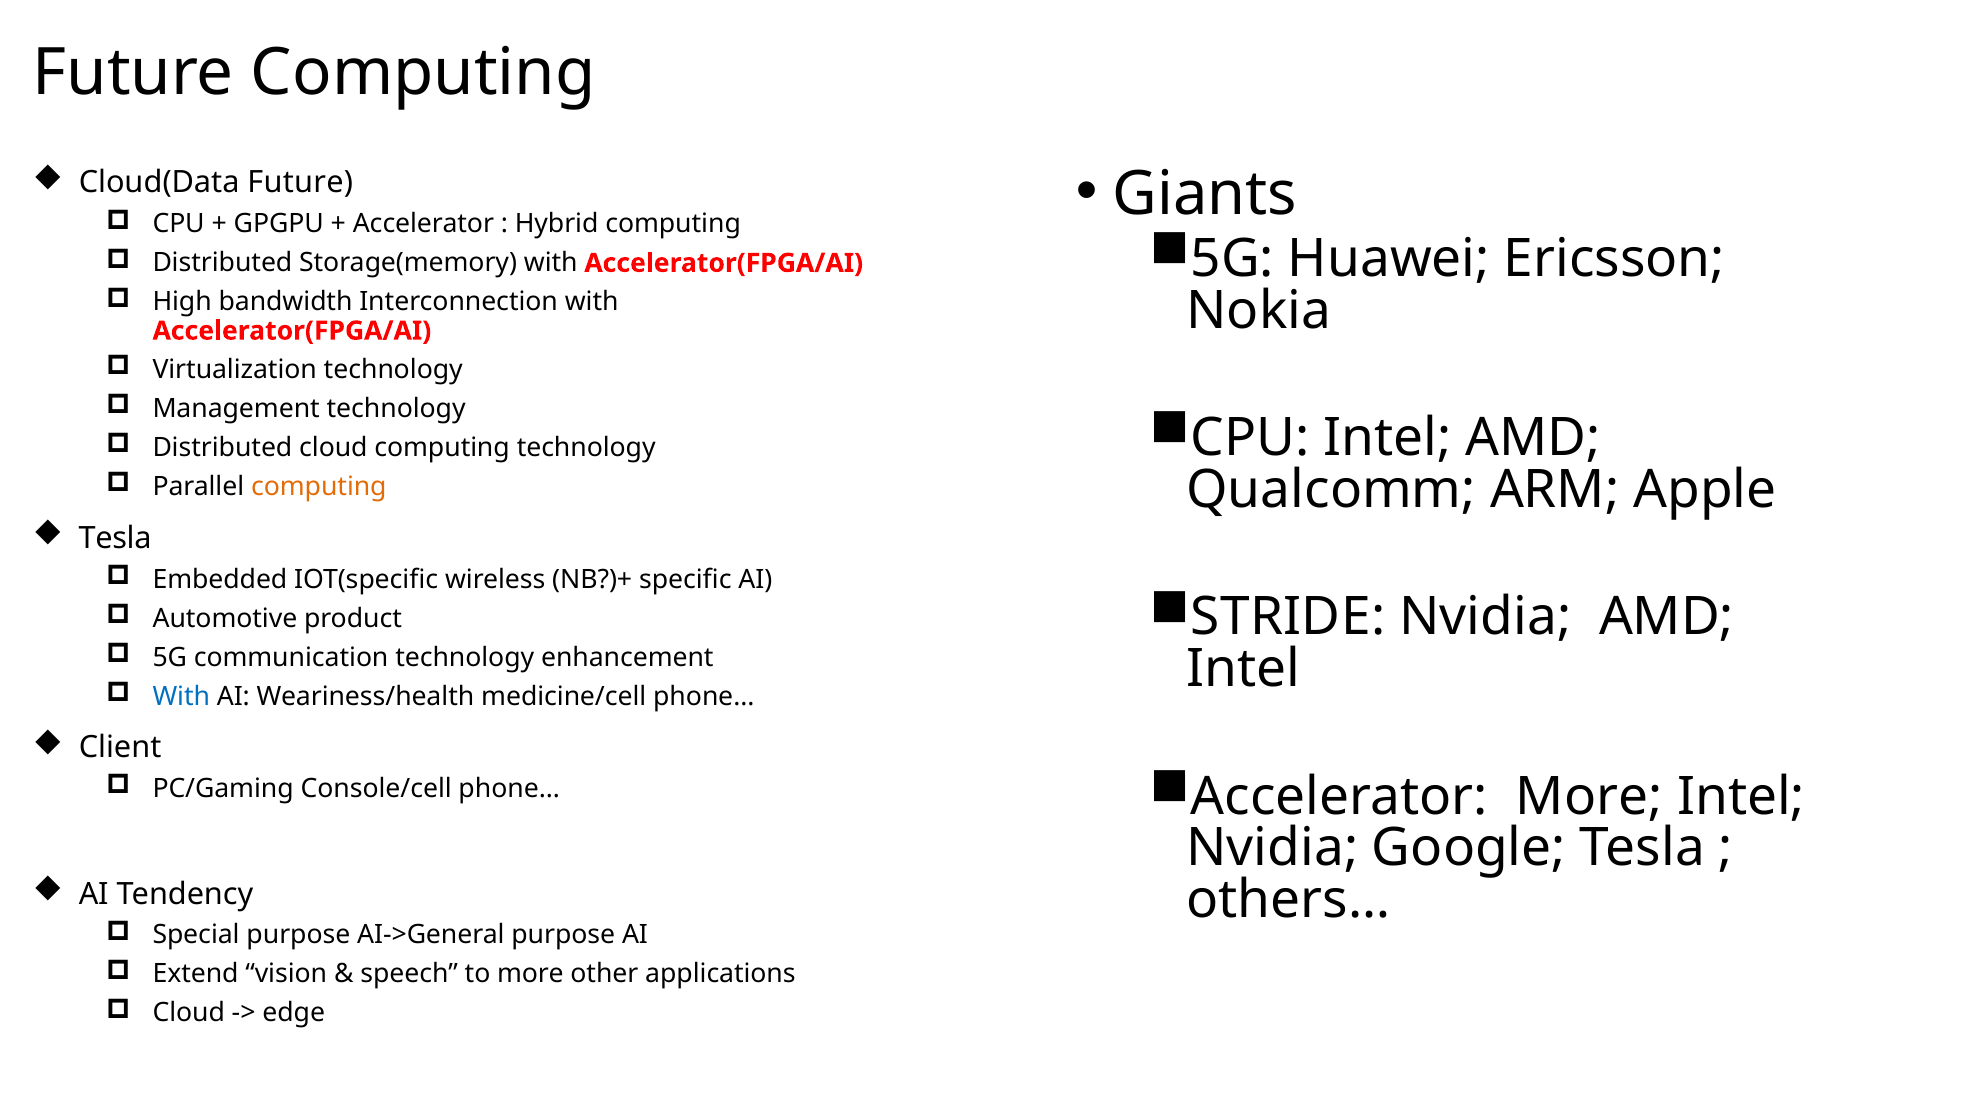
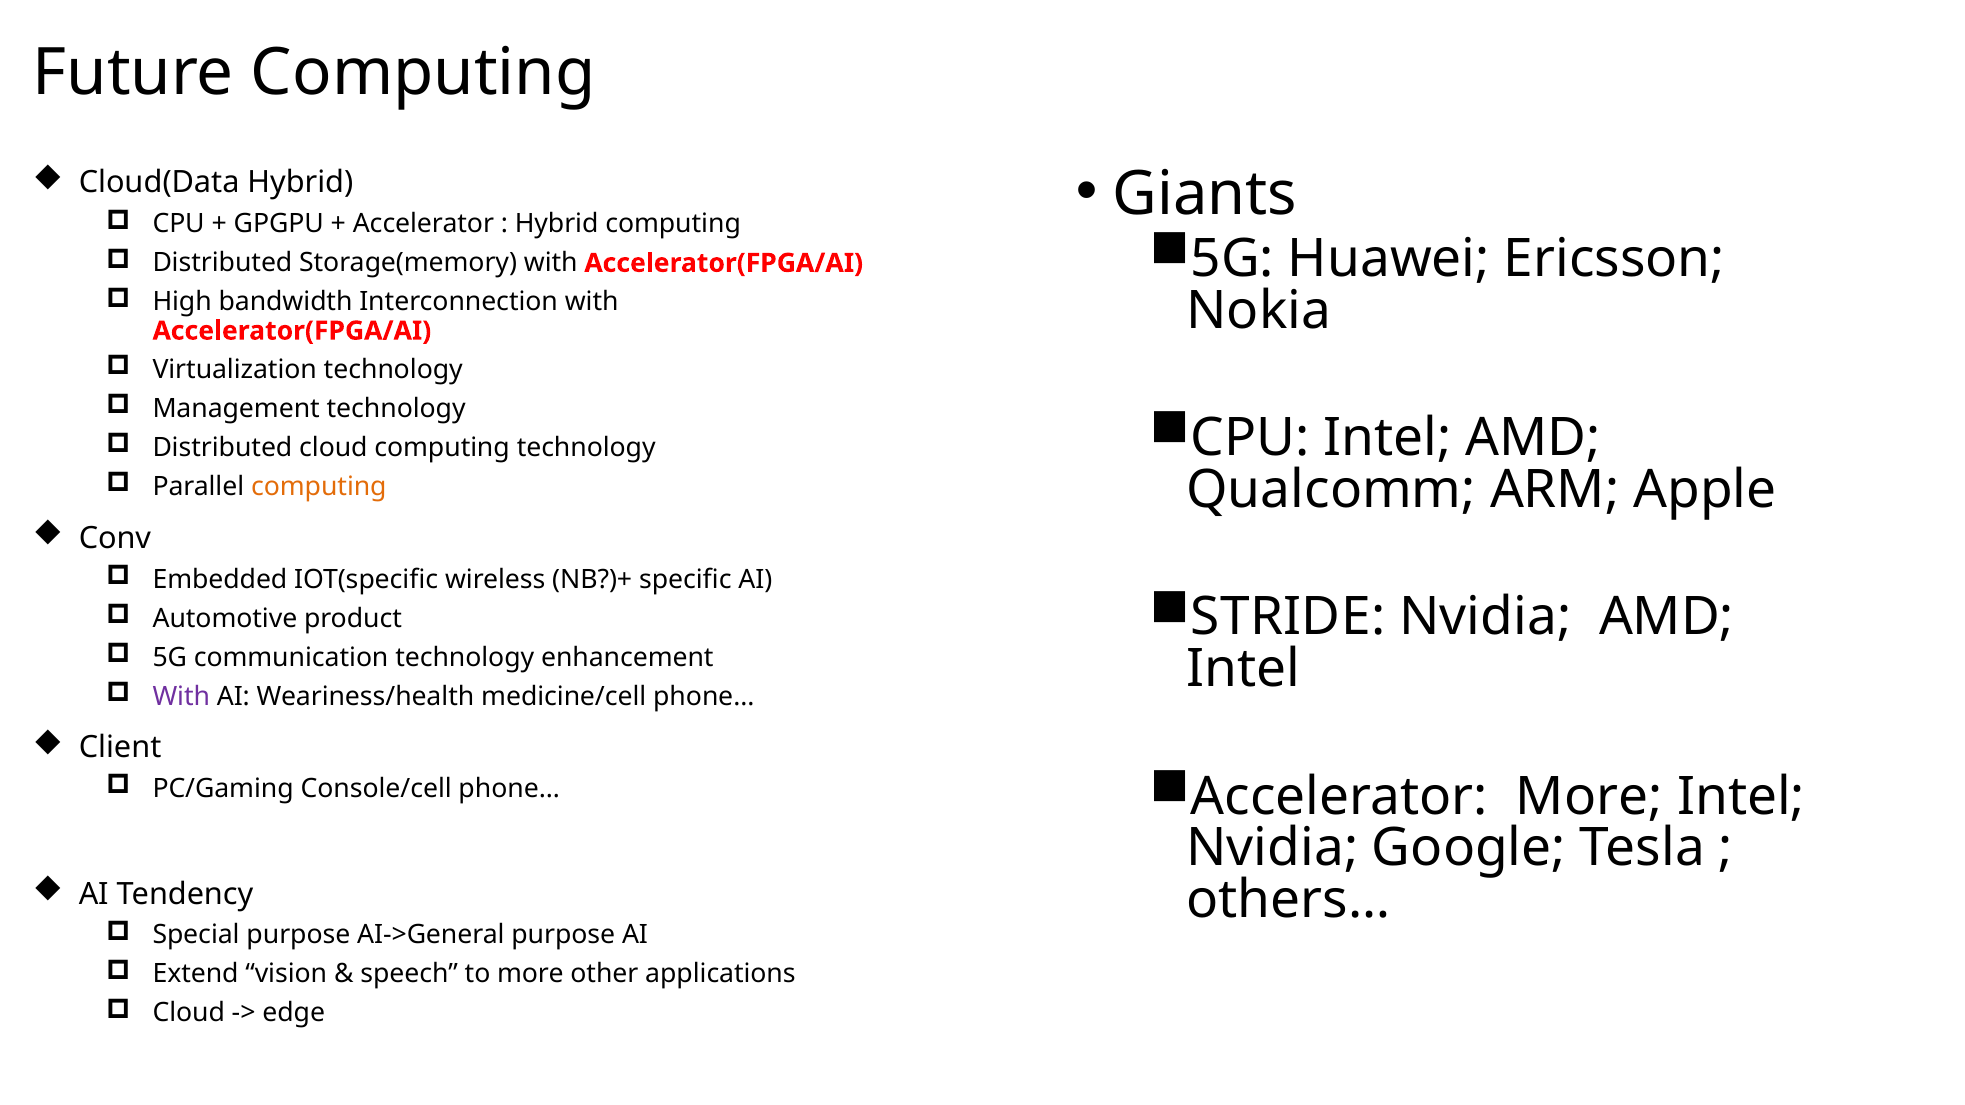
Cloud(Data Future: Future -> Hybrid (300, 183)
Tesla: Tesla -> Conv (115, 538)
With colour: blue -> purple (181, 697)
